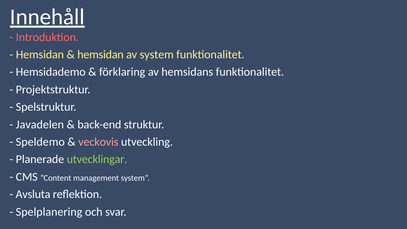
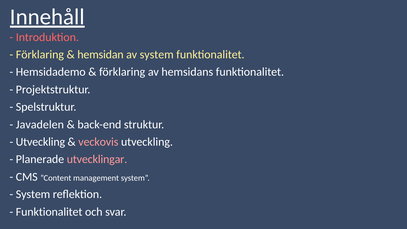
Hemsidan: Hemsidan -> Förklaring (40, 55)
Speldemo: Speldemo -> Utveckling (40, 142)
utvecklingar colour: light green -> pink (97, 159)
Avsluta: Avsluta -> System (33, 194)
Spelplanering: Spelplanering -> Funktionalitet (49, 212)
